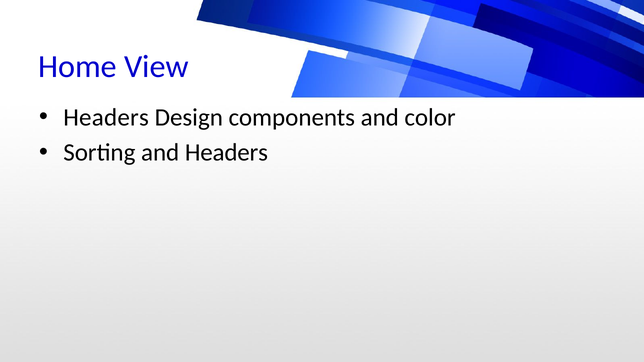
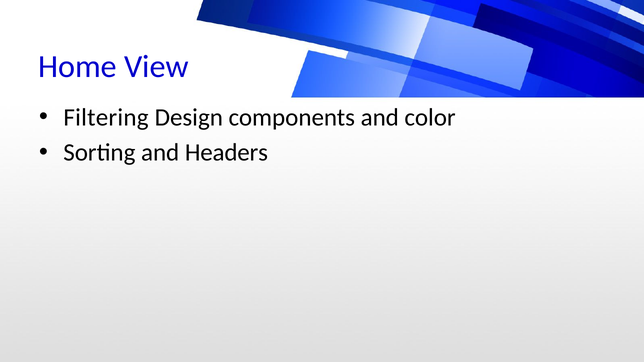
Headers: Headers -> Filtering (106, 118)
